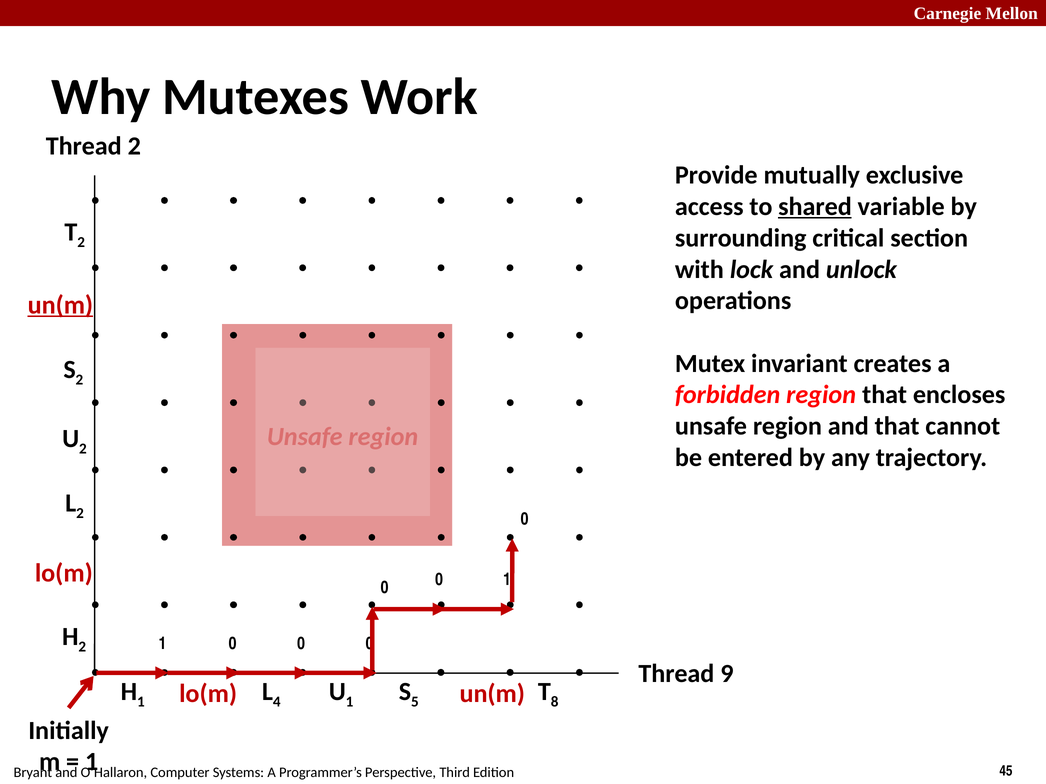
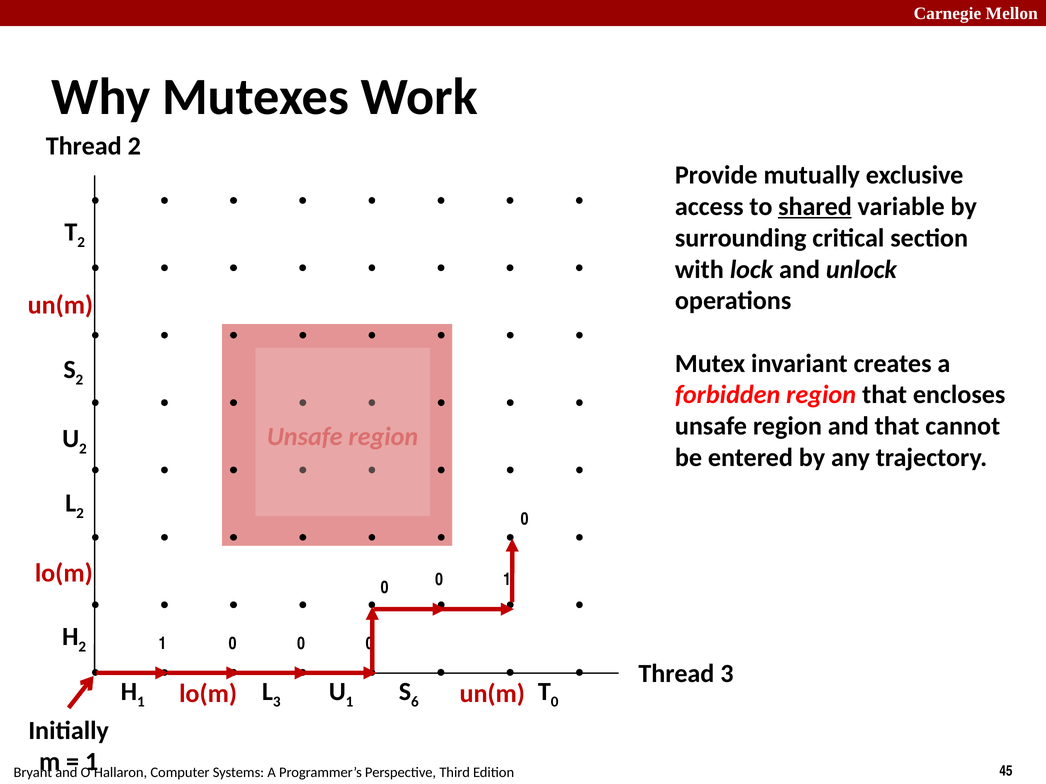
un(m underline: present -> none (60, 305)
Thread 9: 9 -> 3 (727, 674)
4: 4 -> 3 (277, 702)
5: 5 -> 6 (415, 702)
8: 8 -> 0 (555, 702)
